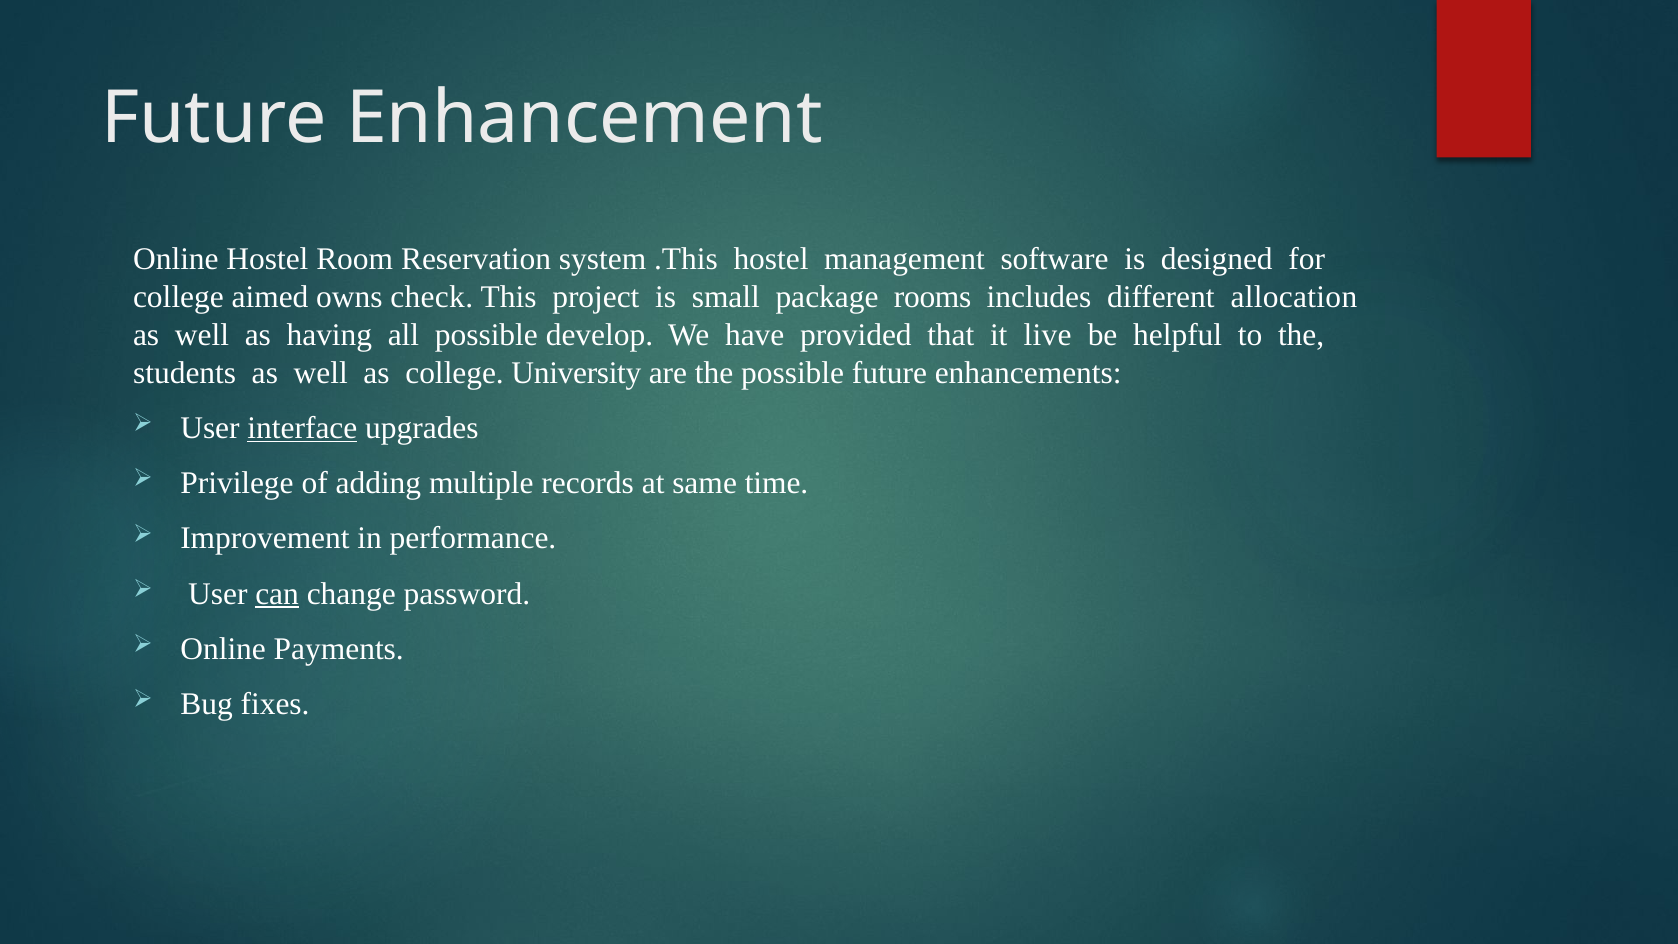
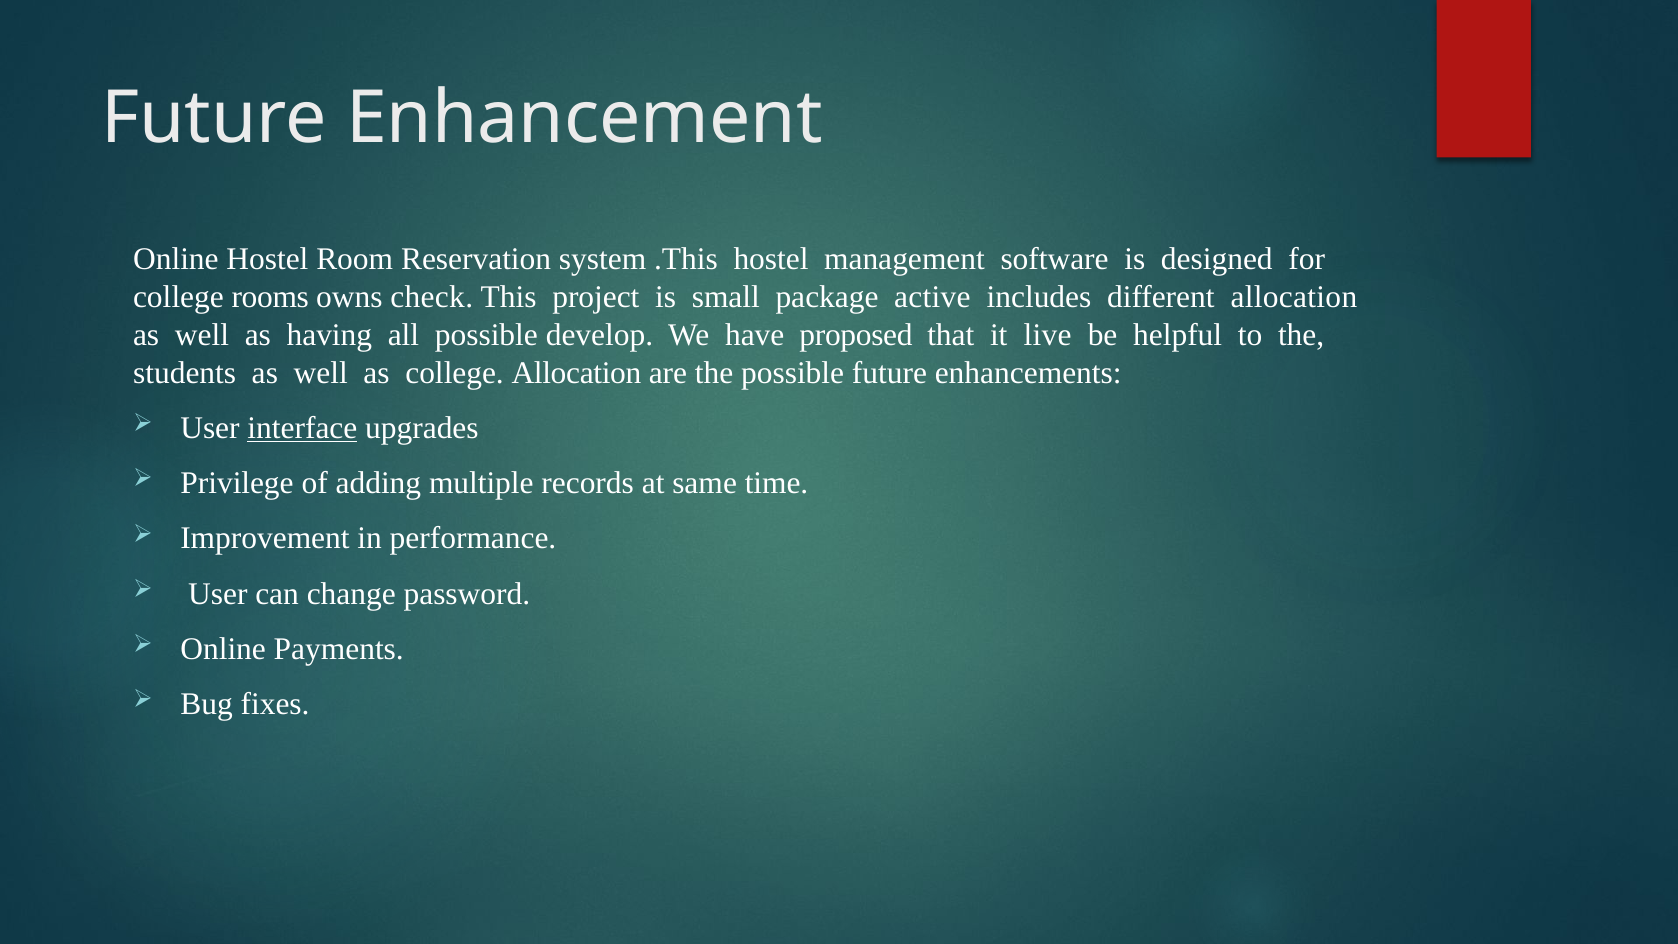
aimed: aimed -> rooms (270, 297)
rooms: rooms -> active (932, 297)
provided: provided -> proposed (856, 335)
college University: University -> Allocation (576, 373)
can underline: present -> none (277, 594)
